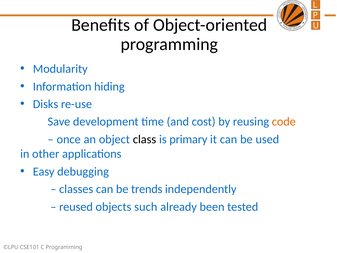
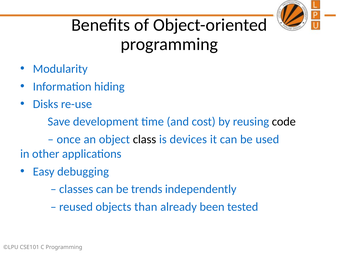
code colour: orange -> black (284, 122)
primary: primary -> devices (188, 139)
such: such -> than (146, 207)
